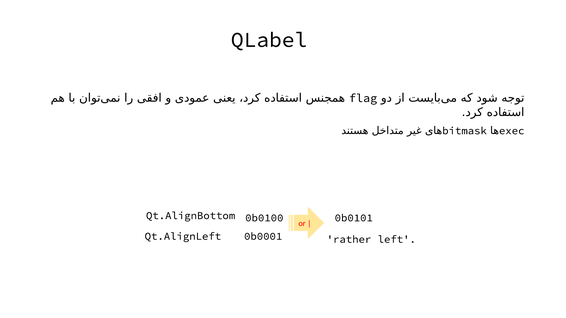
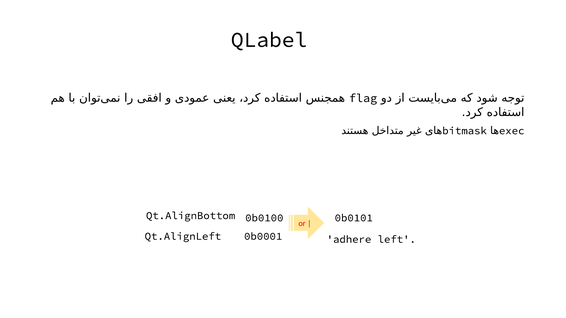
rather: rather -> adhere (349, 240)
